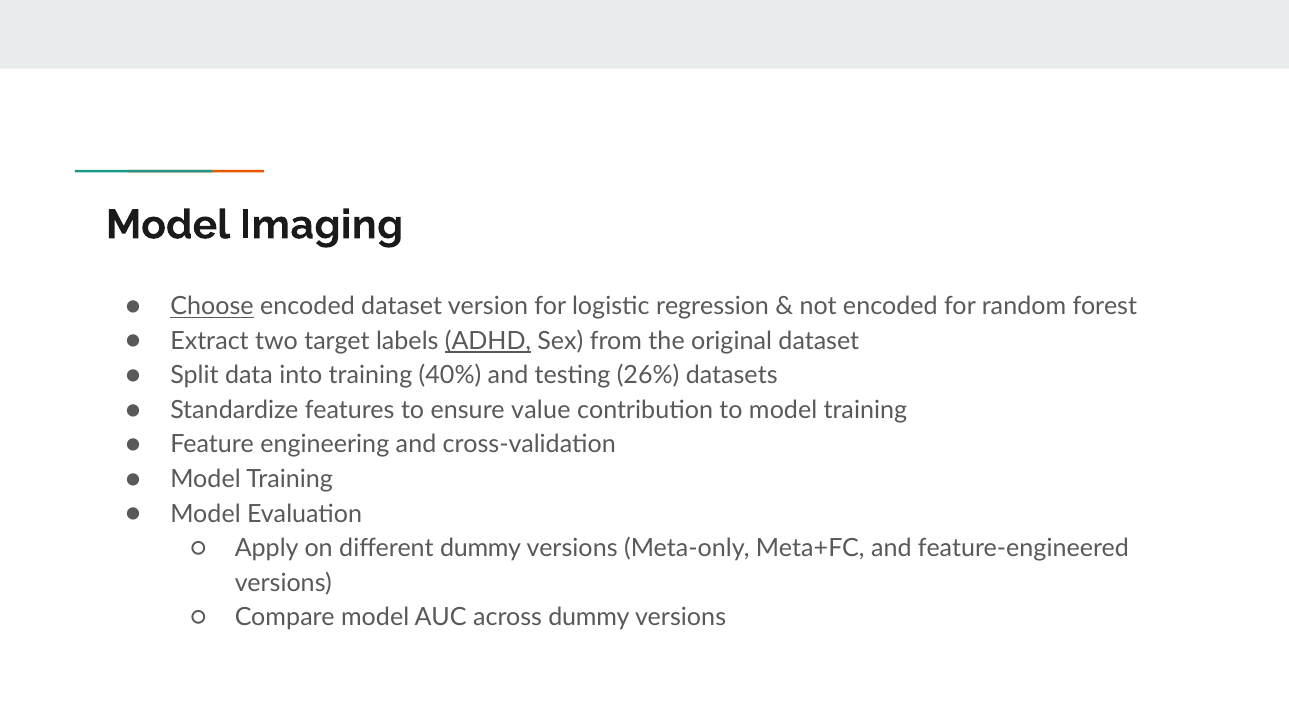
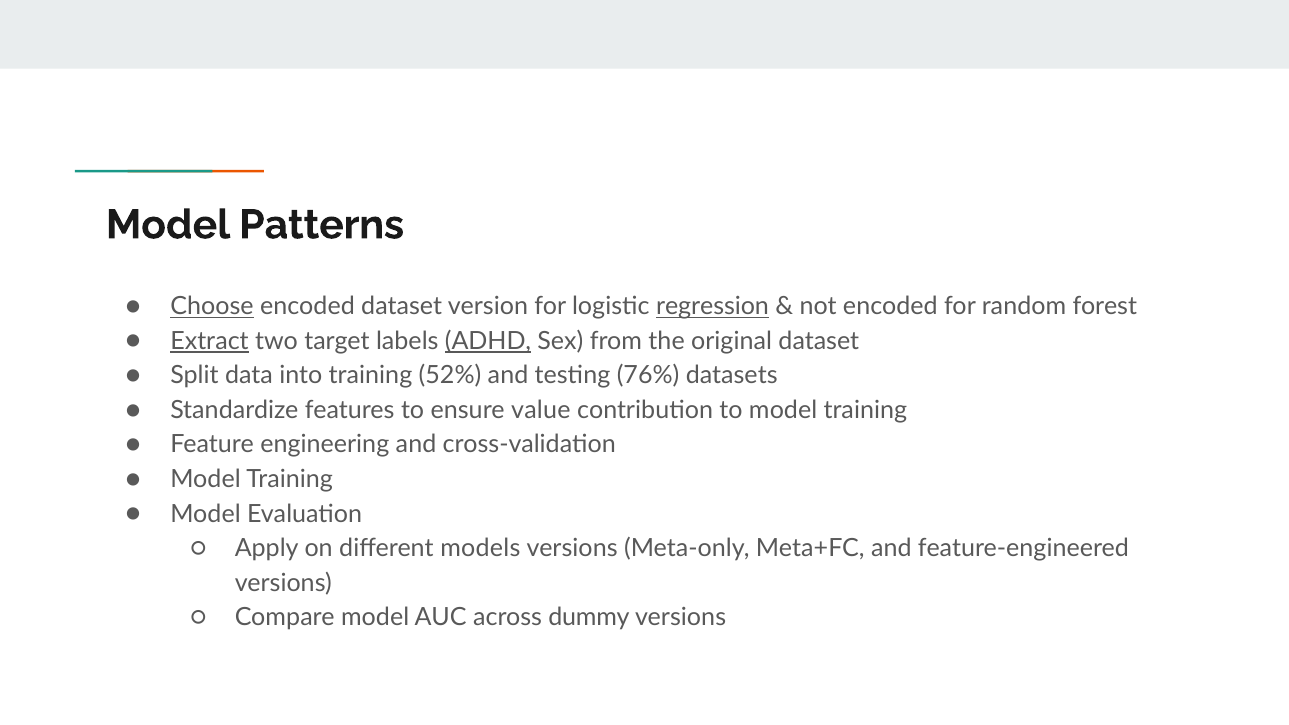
Imaging: Imaging -> Patterns (322, 225)
regression underline: none -> present (712, 307)
Extract underline: none -> present (210, 341)
40%: 40% -> 52% (450, 376)
26%: 26% -> 76% (648, 376)
different dummy: dummy -> models (480, 548)
